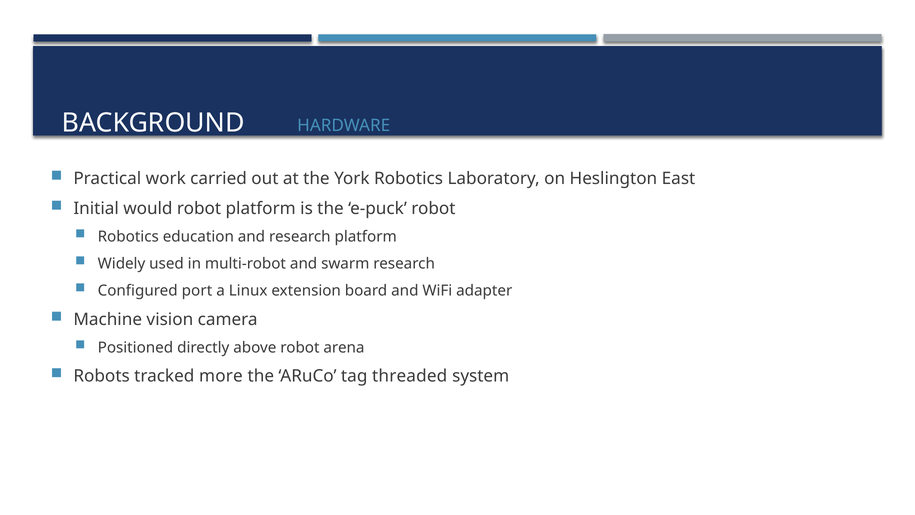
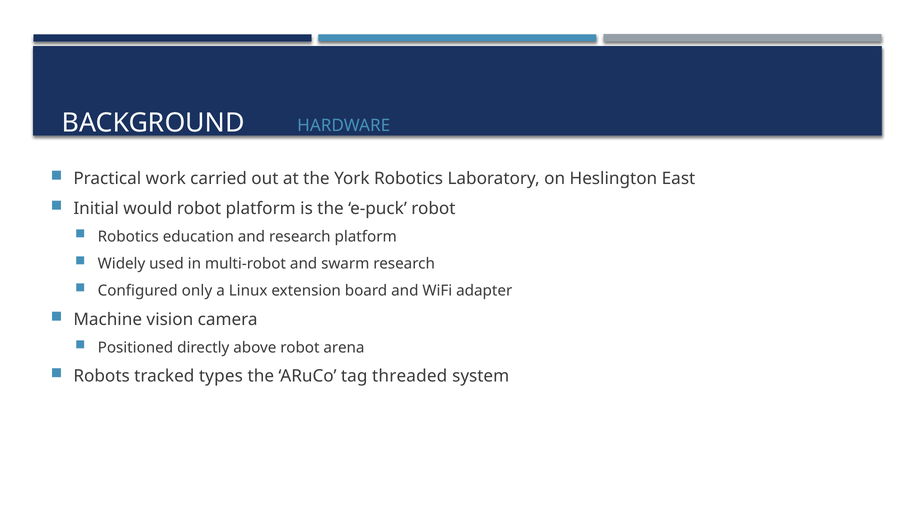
port: port -> only (197, 291)
more: more -> types (221, 376)
